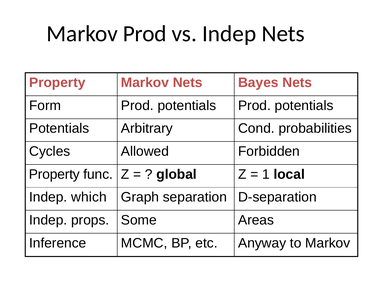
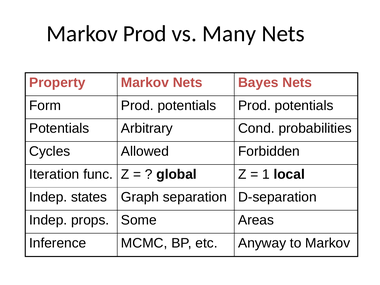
vs Indep: Indep -> Many (229, 34)
Property: Property -> Iteration (54, 174)
which: which -> states (89, 197)
